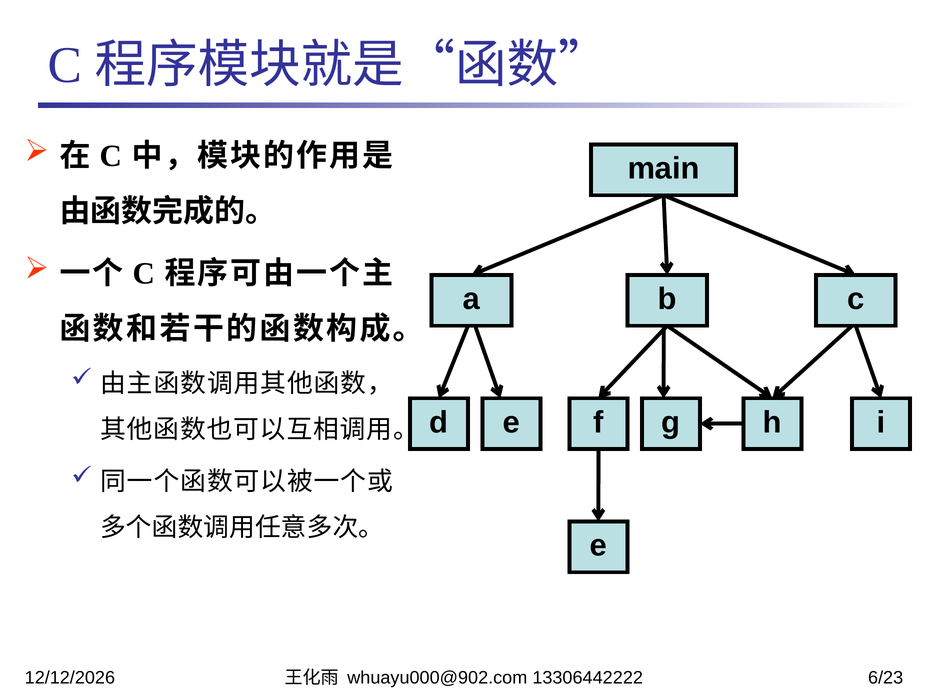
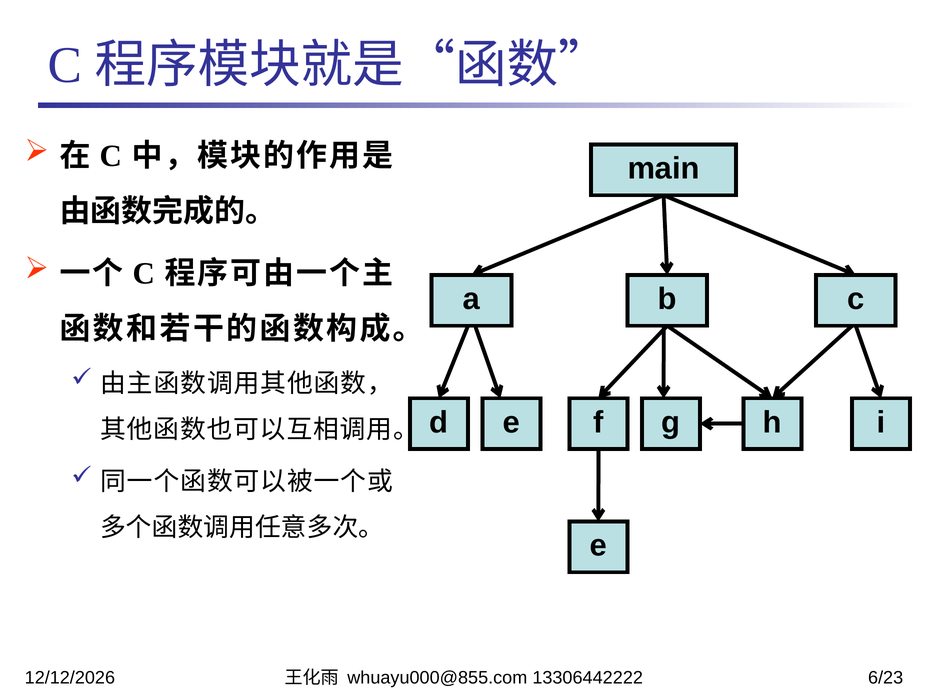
whuayu000@902.com: whuayu000@902.com -> whuayu000@855.com (437, 678)
